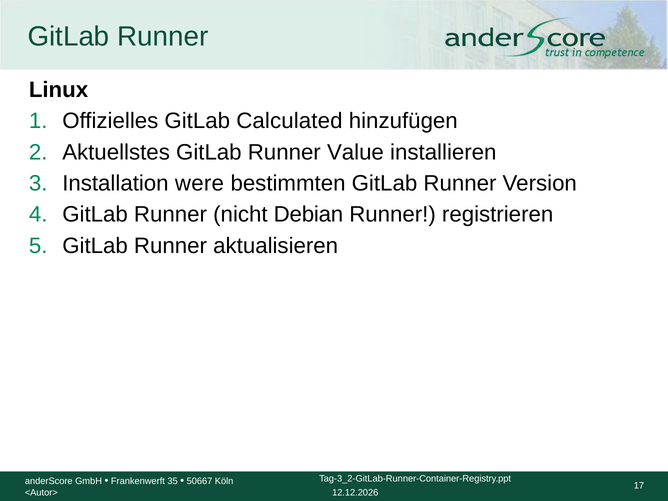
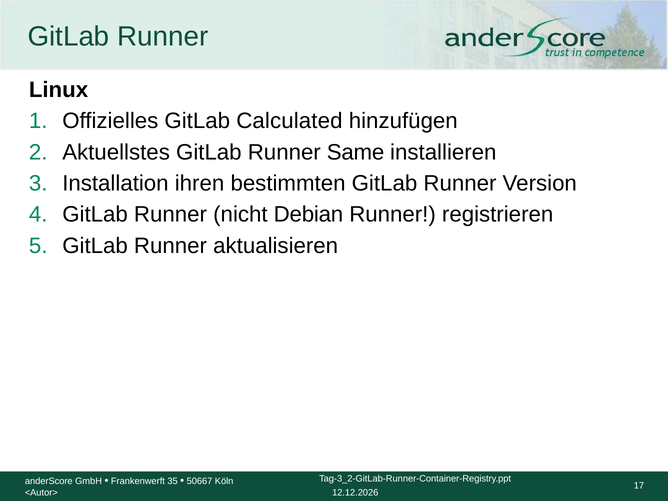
Value: Value -> Same (356, 152)
were: were -> ihren (200, 183)
